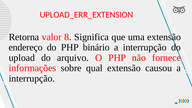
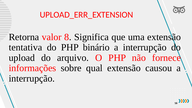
endereço: endereço -> tentativa (25, 47)
